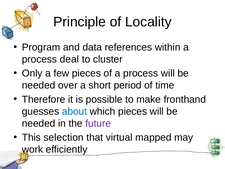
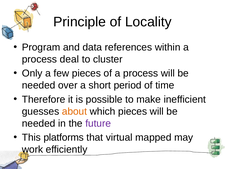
fronthand: fronthand -> inefficient (185, 99)
about colour: blue -> orange (74, 111)
selection: selection -> platforms (64, 137)
